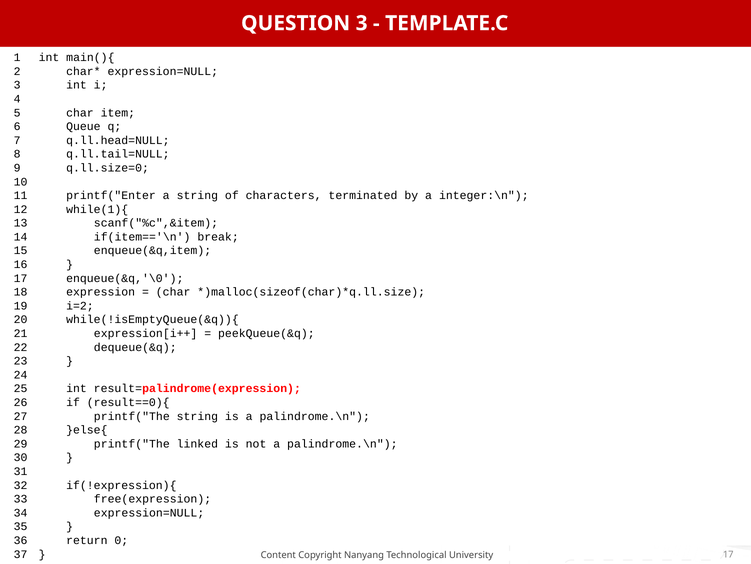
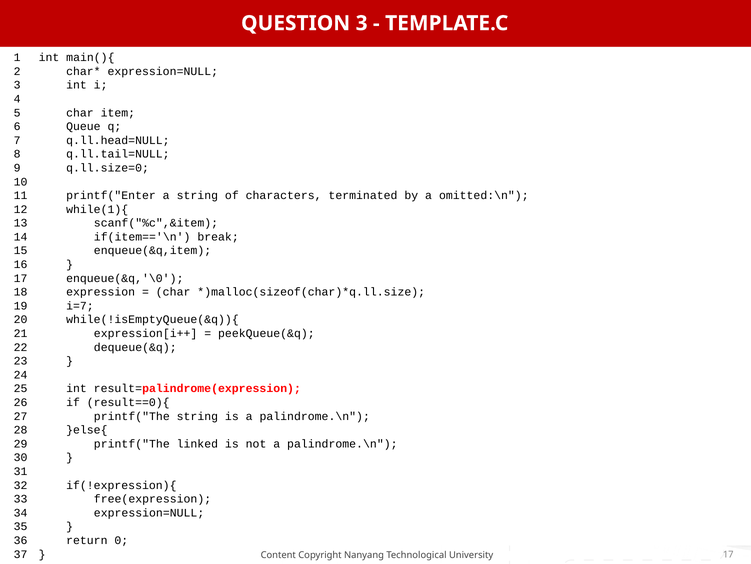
integer:\n: integer:\n -> omitted:\n (484, 195)
i=2: i=2 -> i=7 (80, 305)
